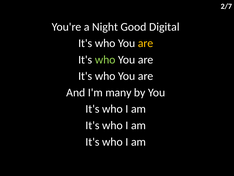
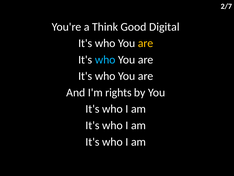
Night: Night -> Think (105, 27)
who colour: light green -> light blue (105, 59)
many: many -> rights (118, 92)
